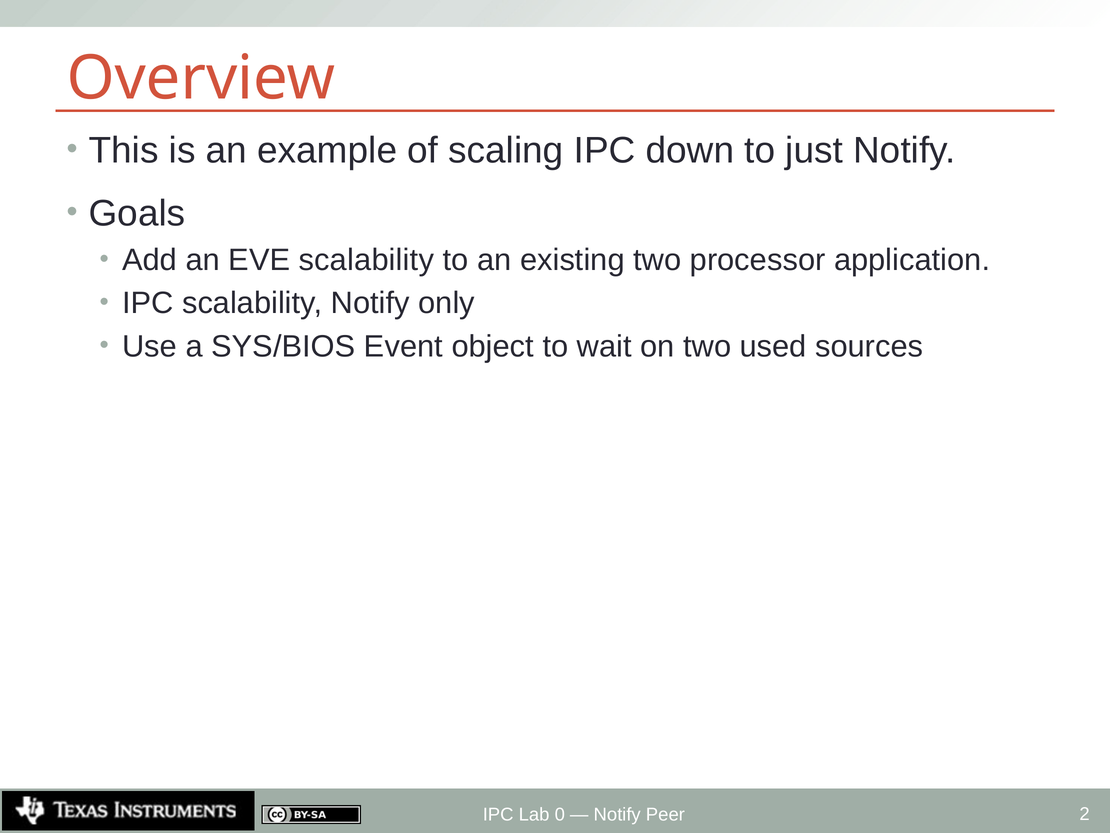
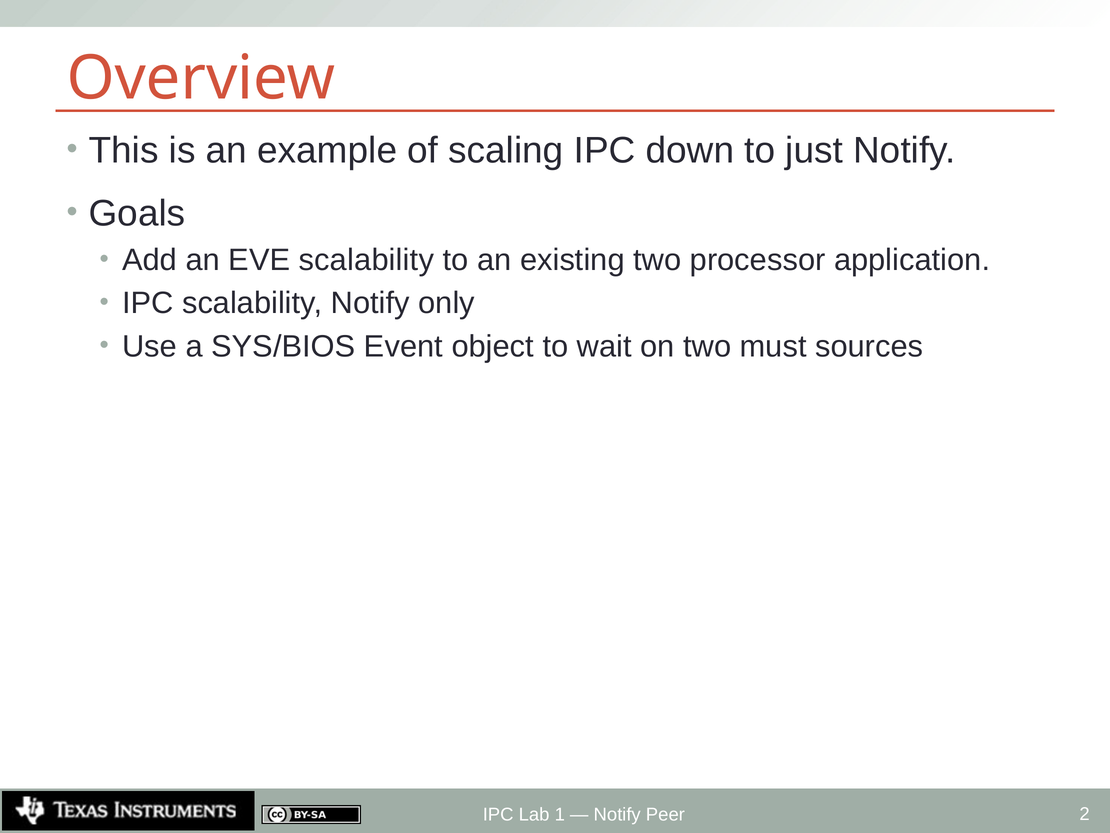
used: used -> must (773, 346)
0: 0 -> 1 (560, 814)
